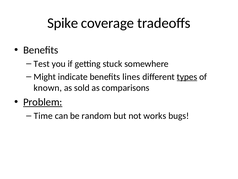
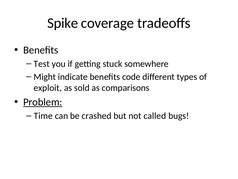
lines: lines -> code (131, 77)
types underline: present -> none (187, 77)
known: known -> exploit (48, 88)
random: random -> crashed (97, 115)
works: works -> called (155, 115)
